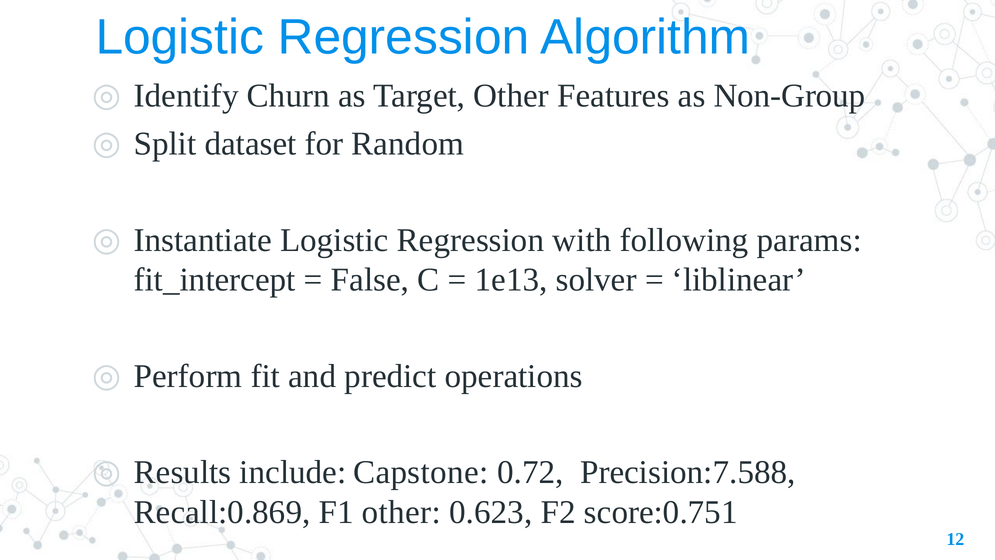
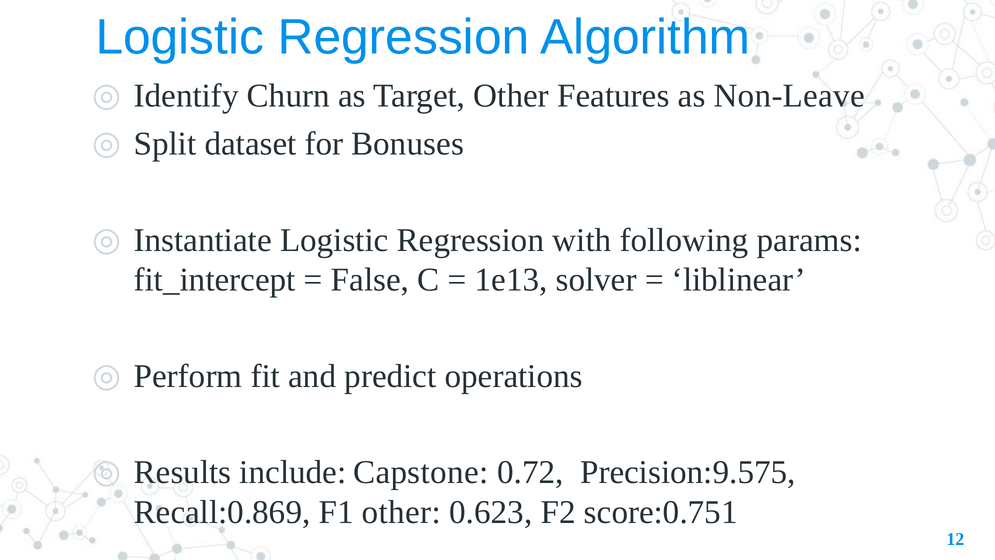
Non-Group: Non-Group -> Non-Leave (789, 96)
Random: Random -> Bonuses (408, 144)
Precision:7.588: Precision:7.588 -> Precision:9.575 (688, 472)
